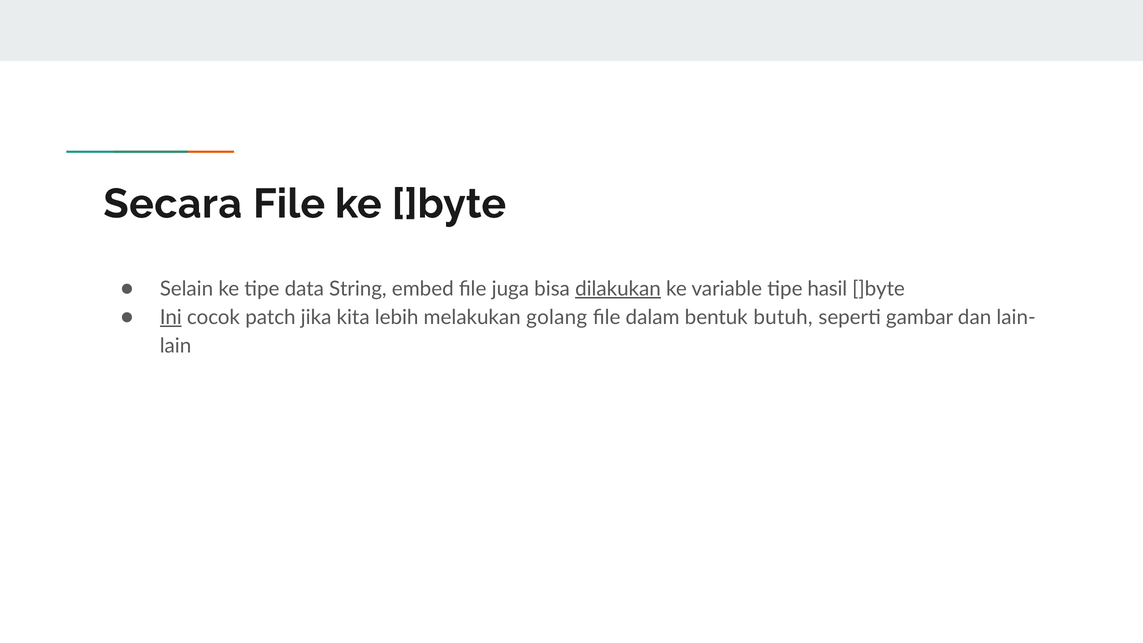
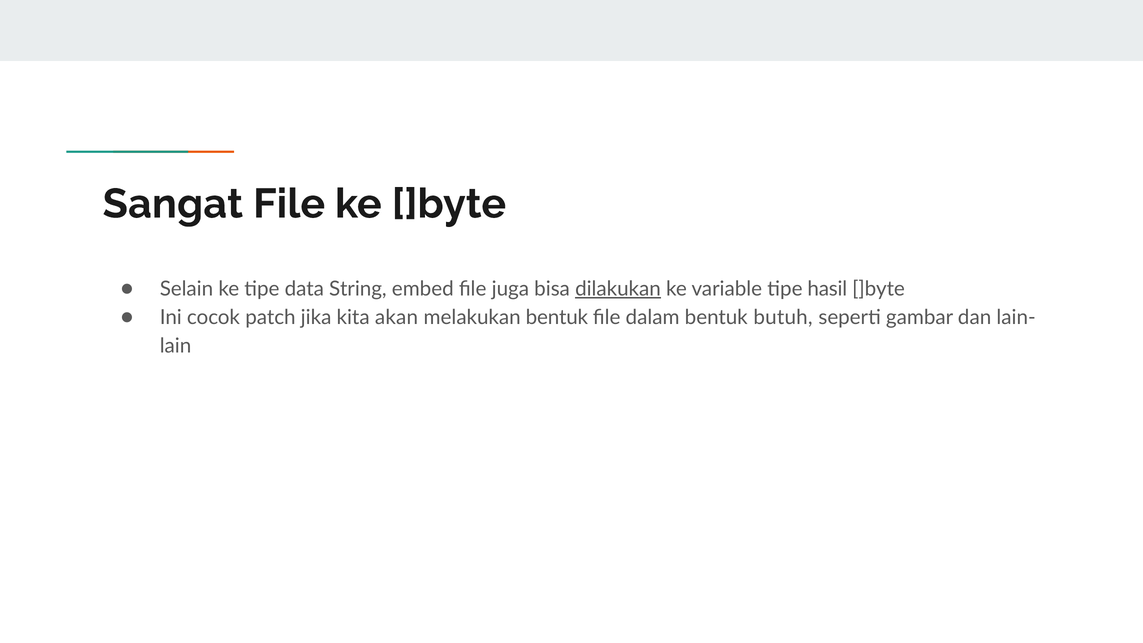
Secara: Secara -> Sangat (173, 204)
Ini underline: present -> none (171, 317)
lebih: lebih -> akan (397, 317)
melakukan golang: golang -> bentuk (557, 317)
